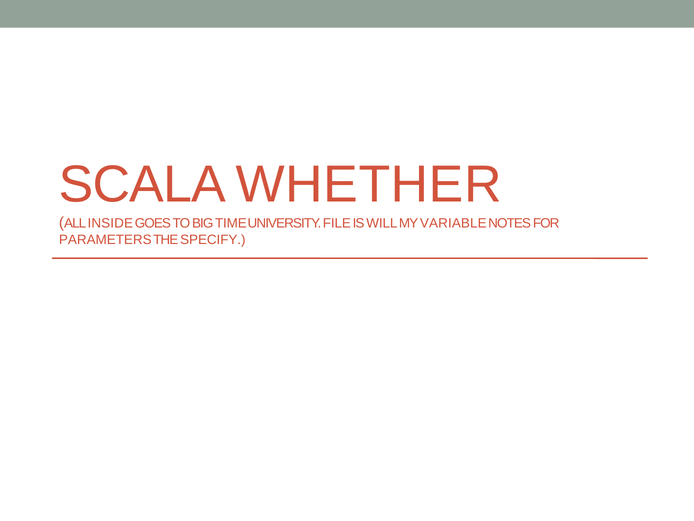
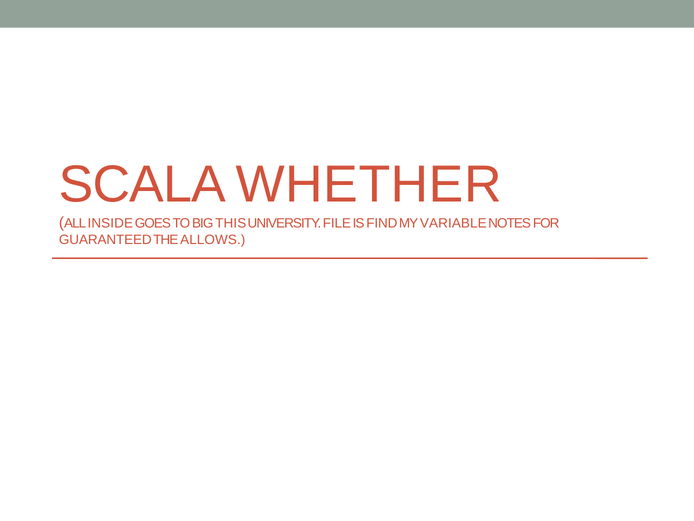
TIME: TIME -> THIS (231, 223)
WILL: WILL -> FIND (382, 223)
PARAMETERS: PARAMETERS -> GUARANTEED (105, 240)
SPECIFY: SPECIFY -> ALLOWS (213, 240)
